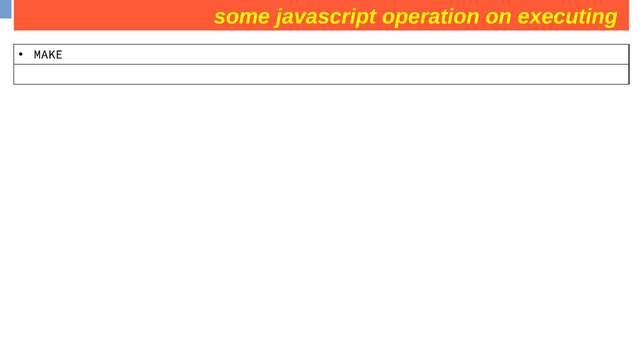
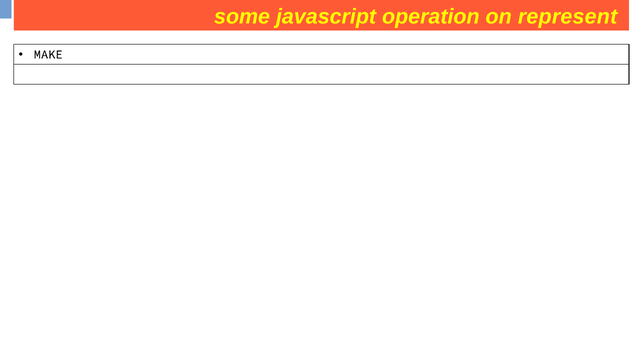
executing: executing -> represent (568, 17)
